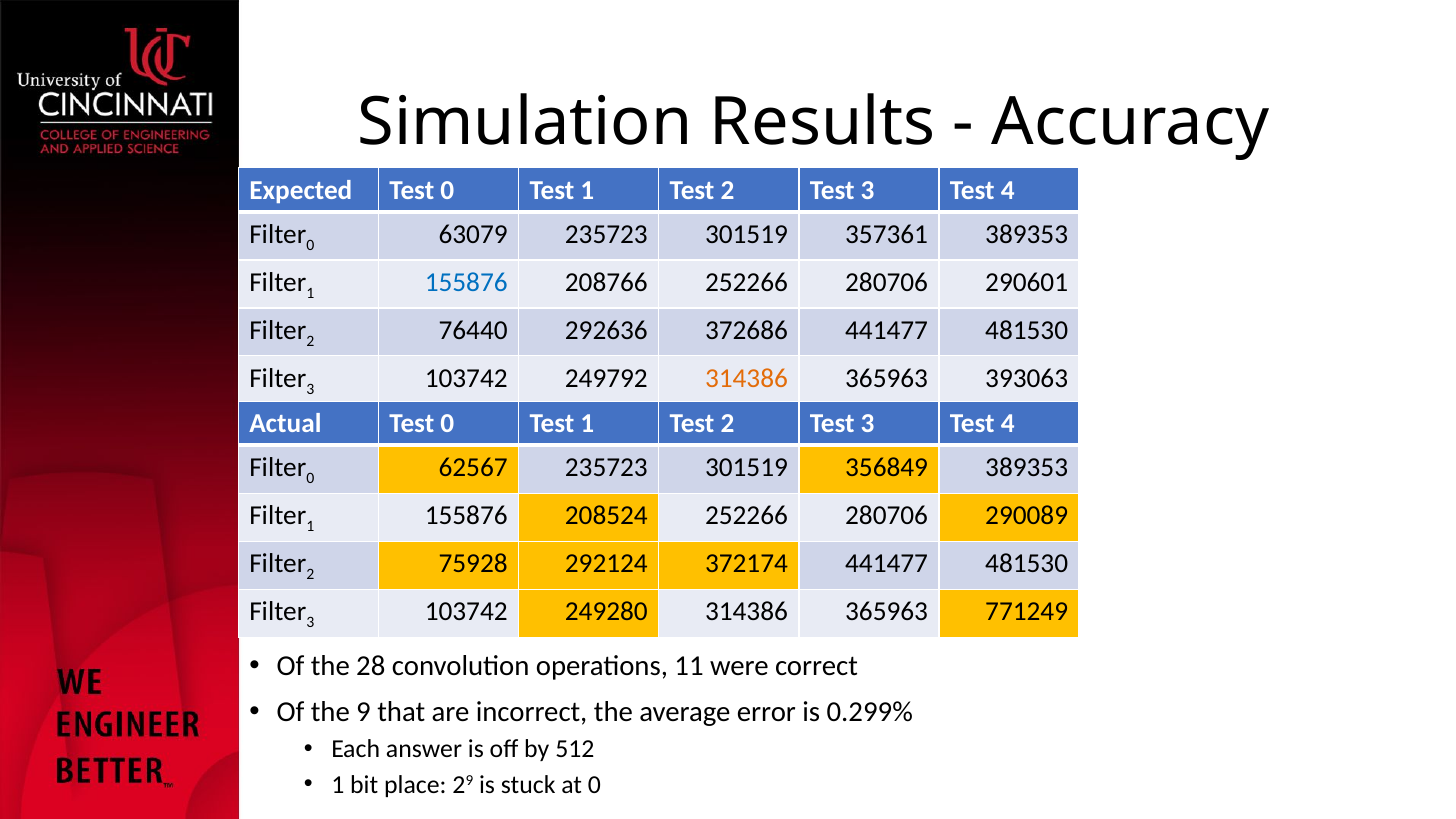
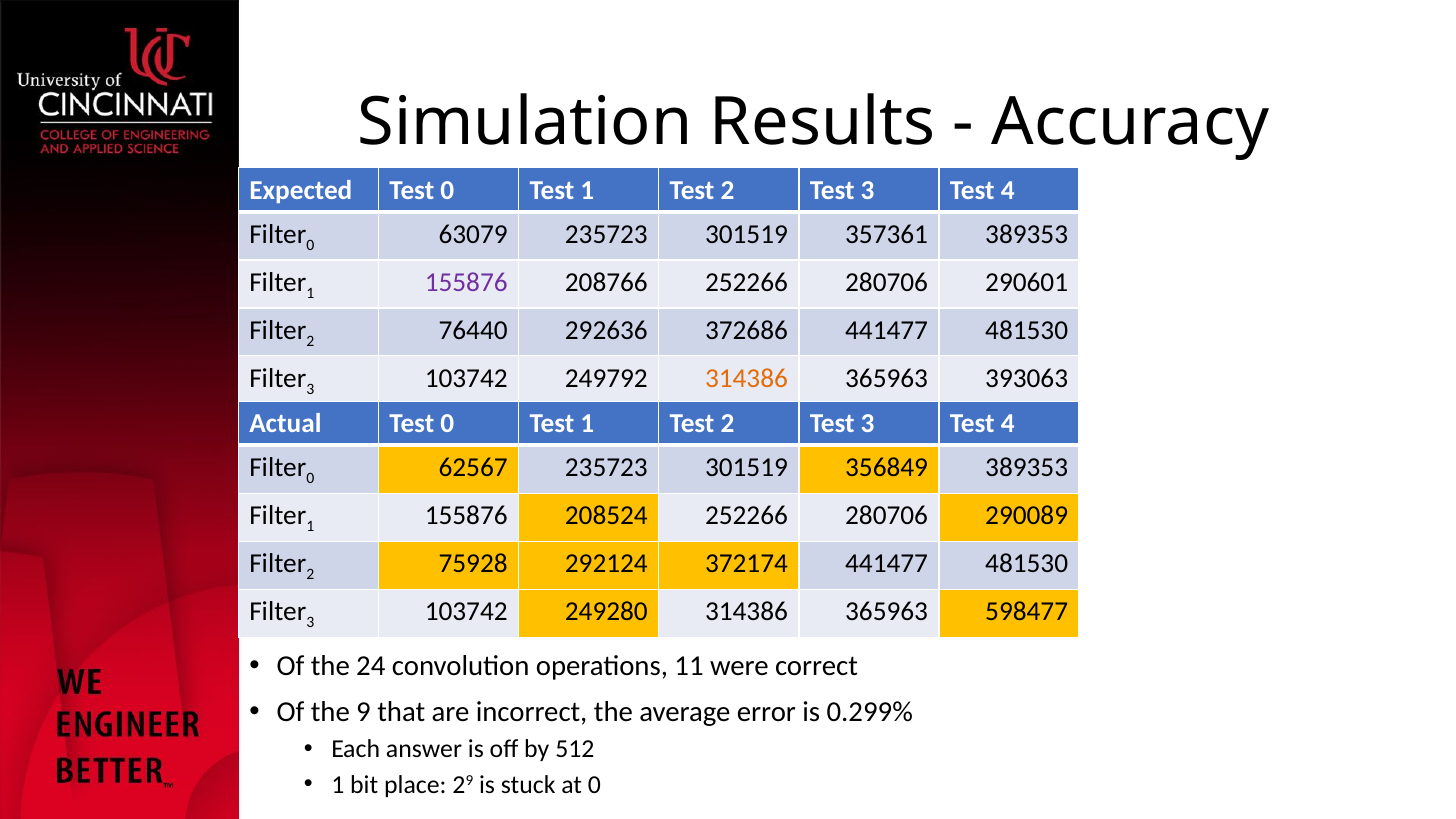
155876 colour: blue -> purple (466, 282)
771249: 771249 -> 598477 (1027, 612)
28: 28 -> 24 (371, 666)
